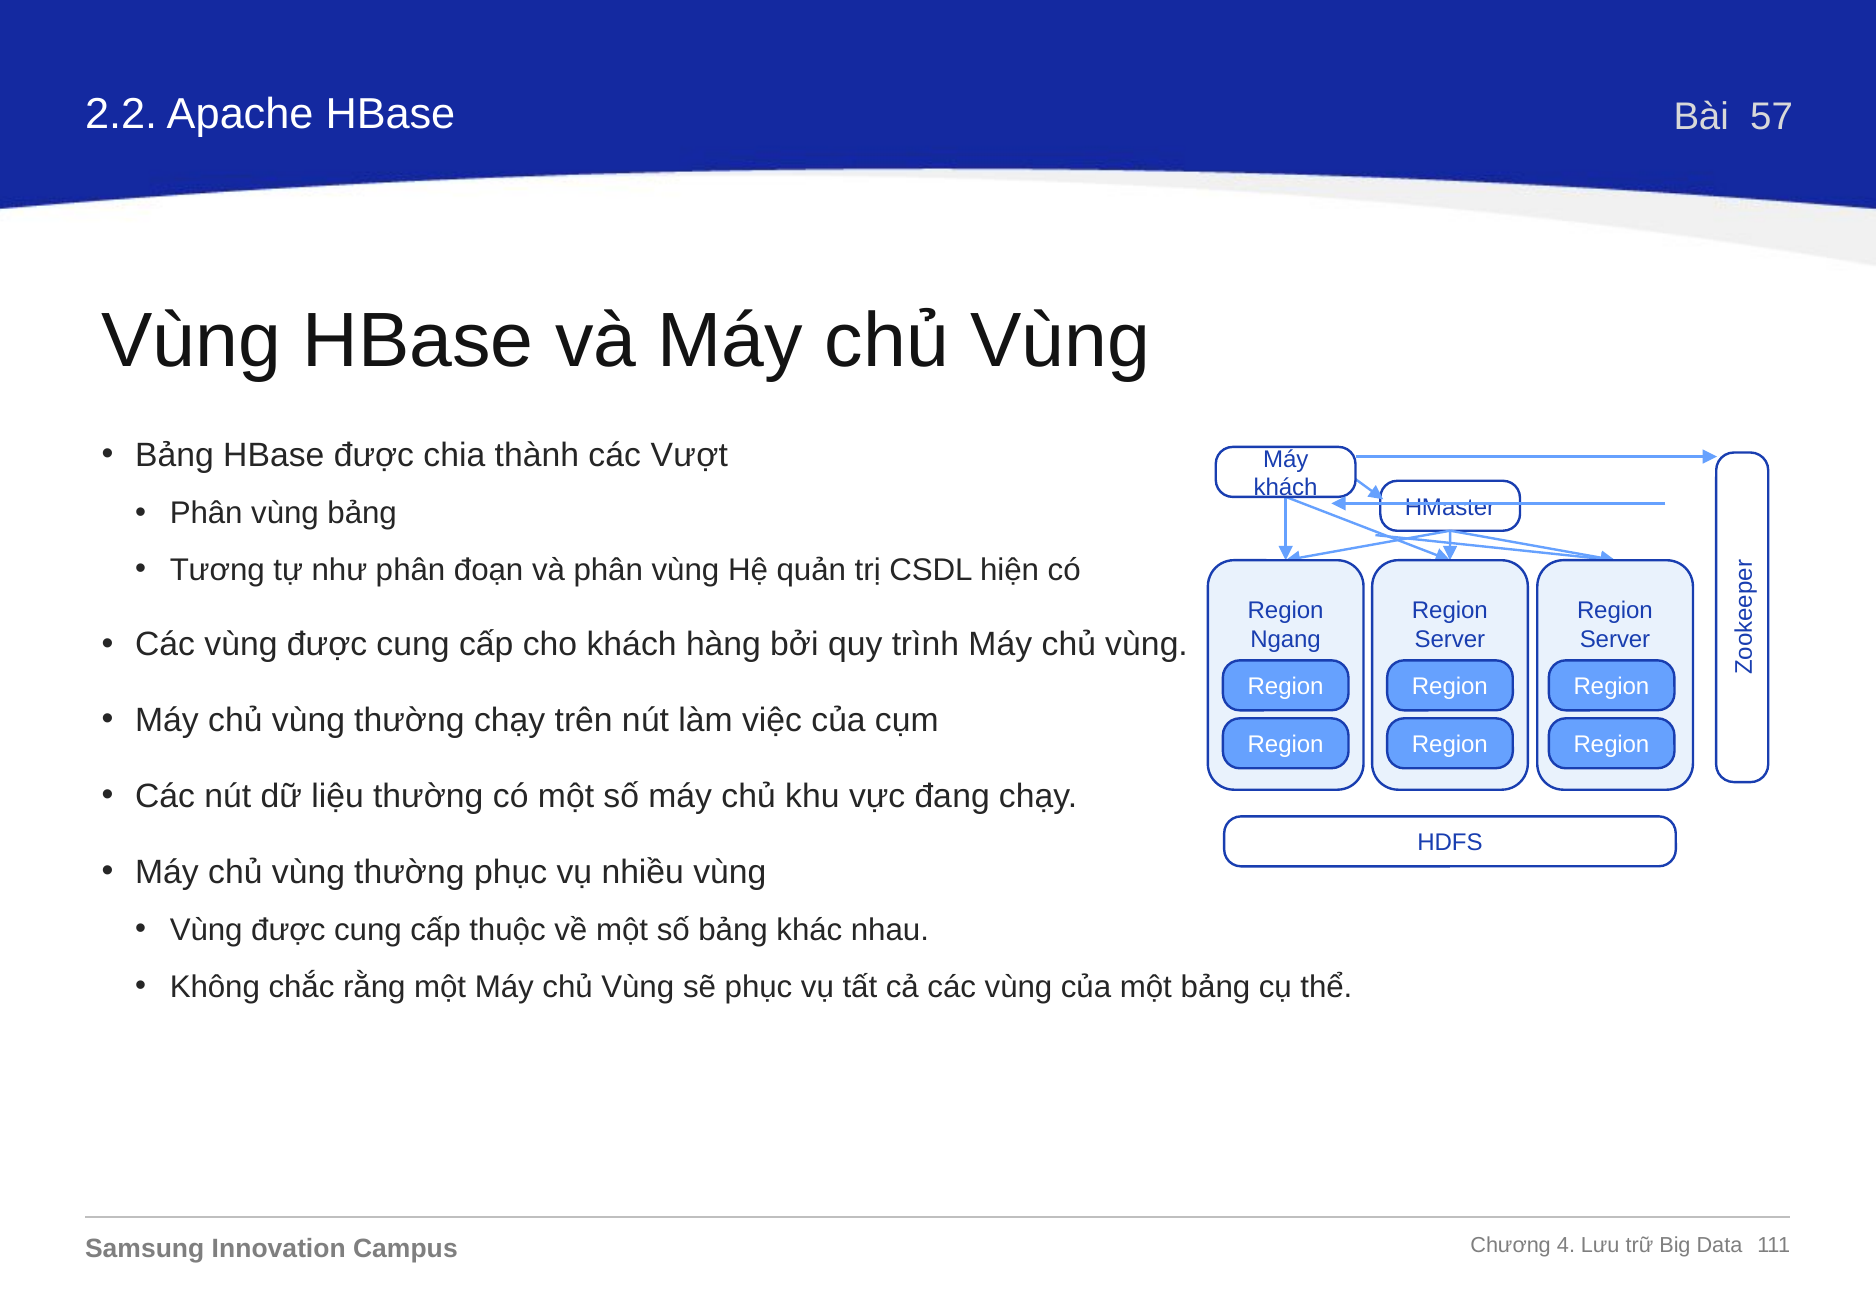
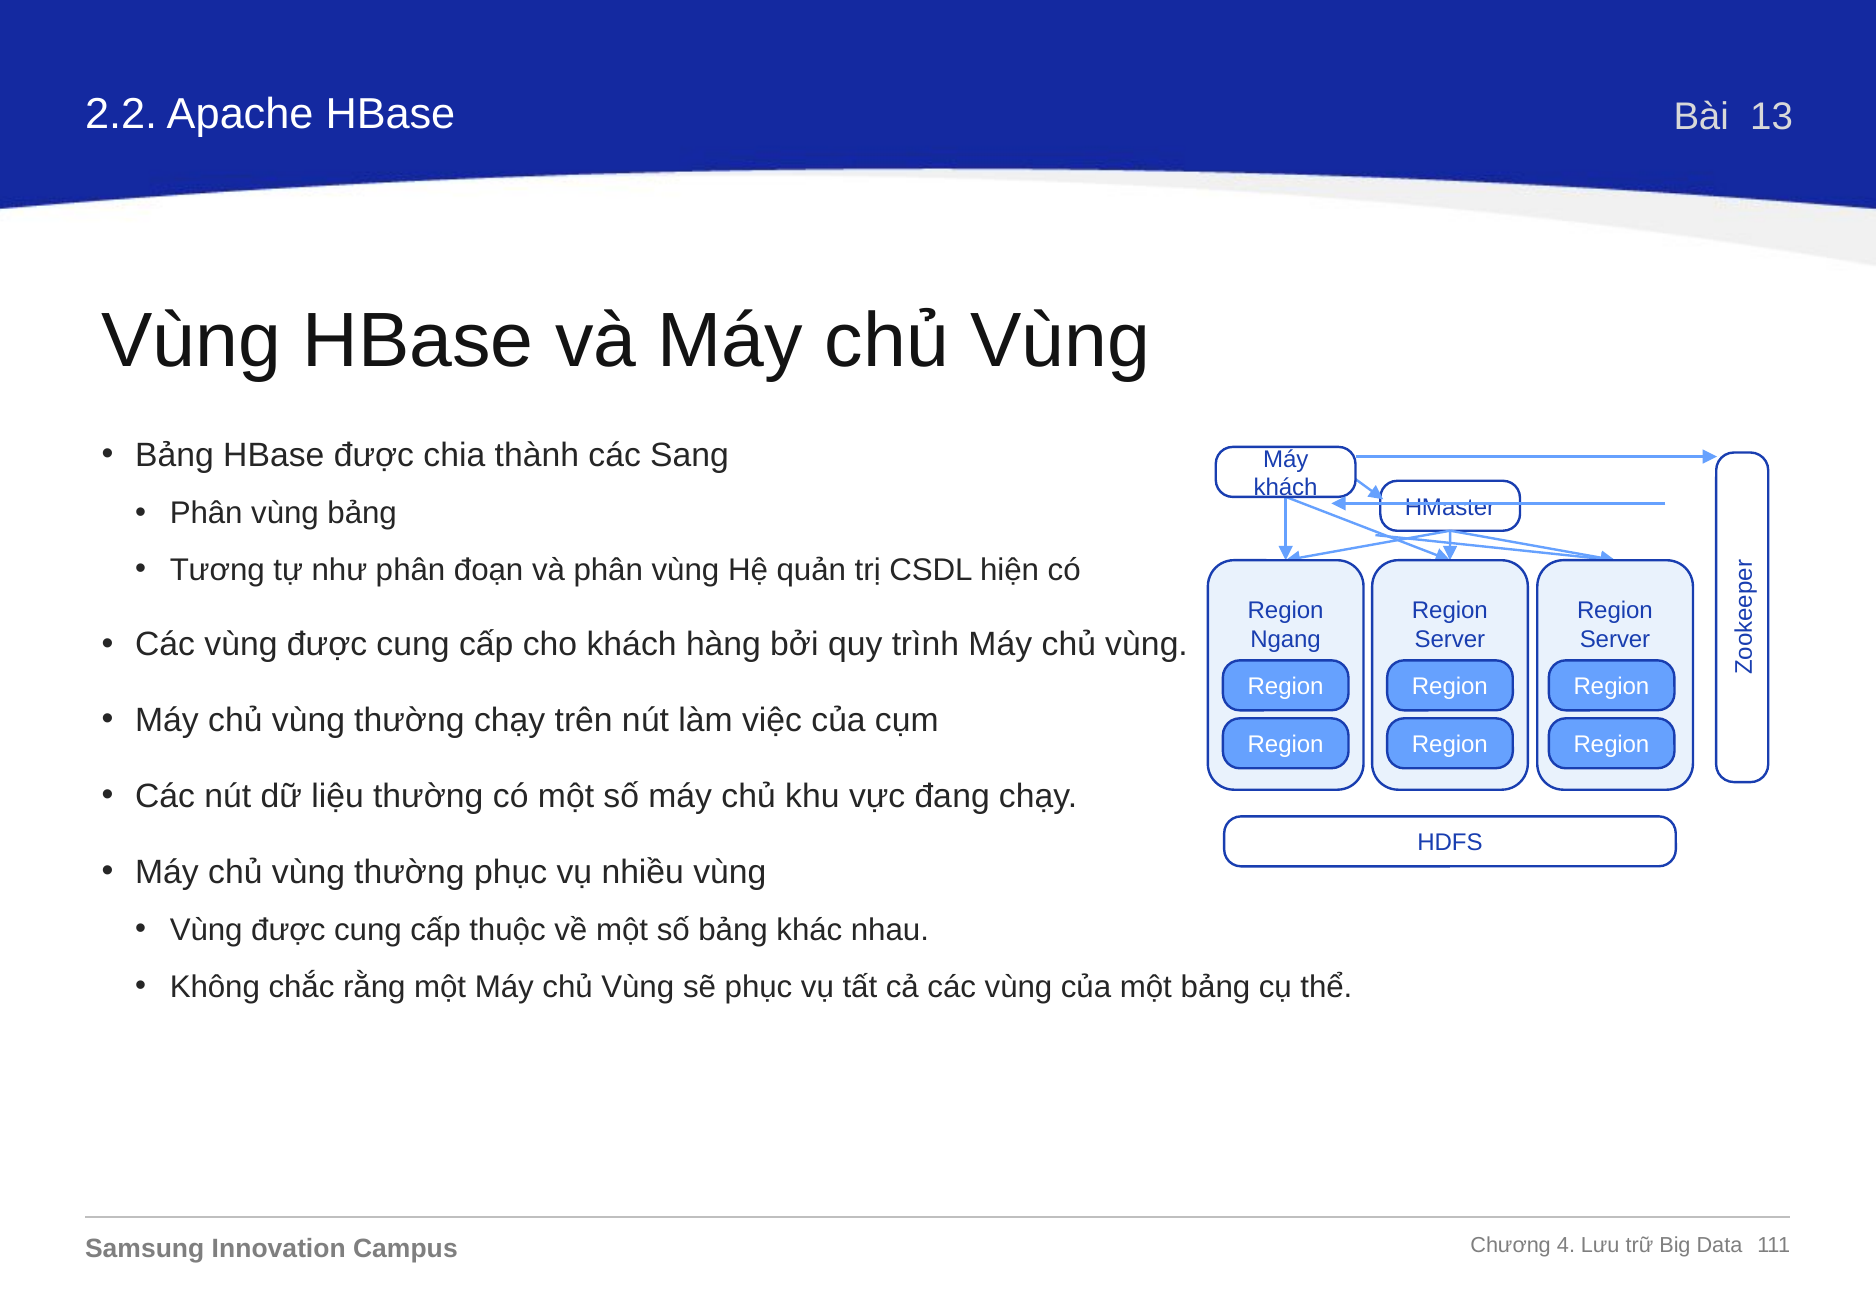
57: 57 -> 13 (1772, 117)
Vượt: Vượt -> Sang (690, 456)
